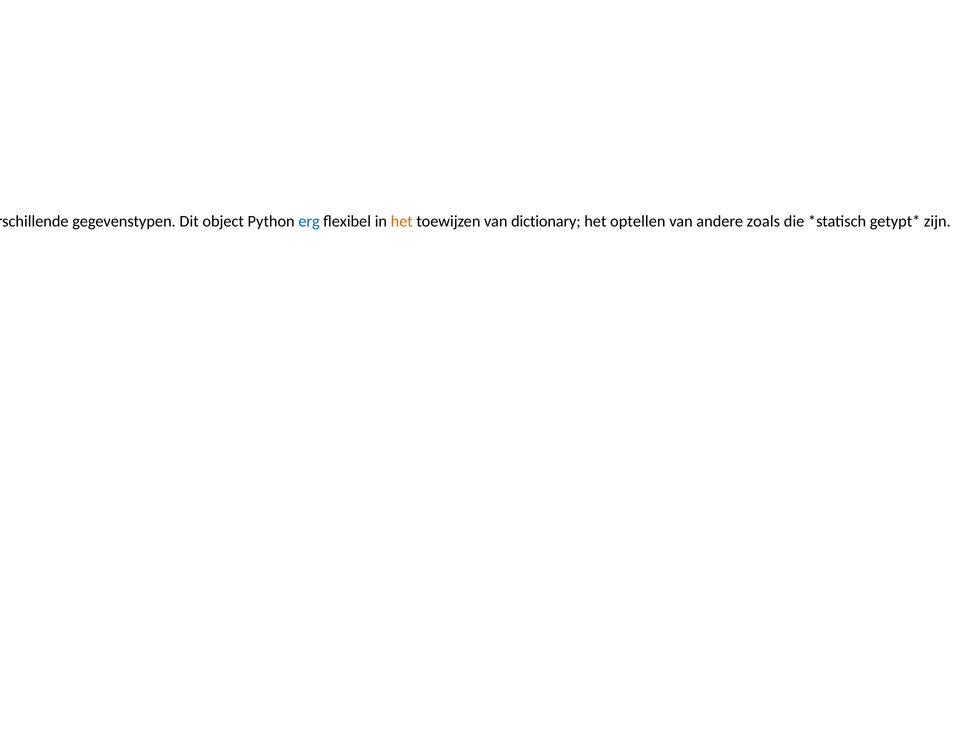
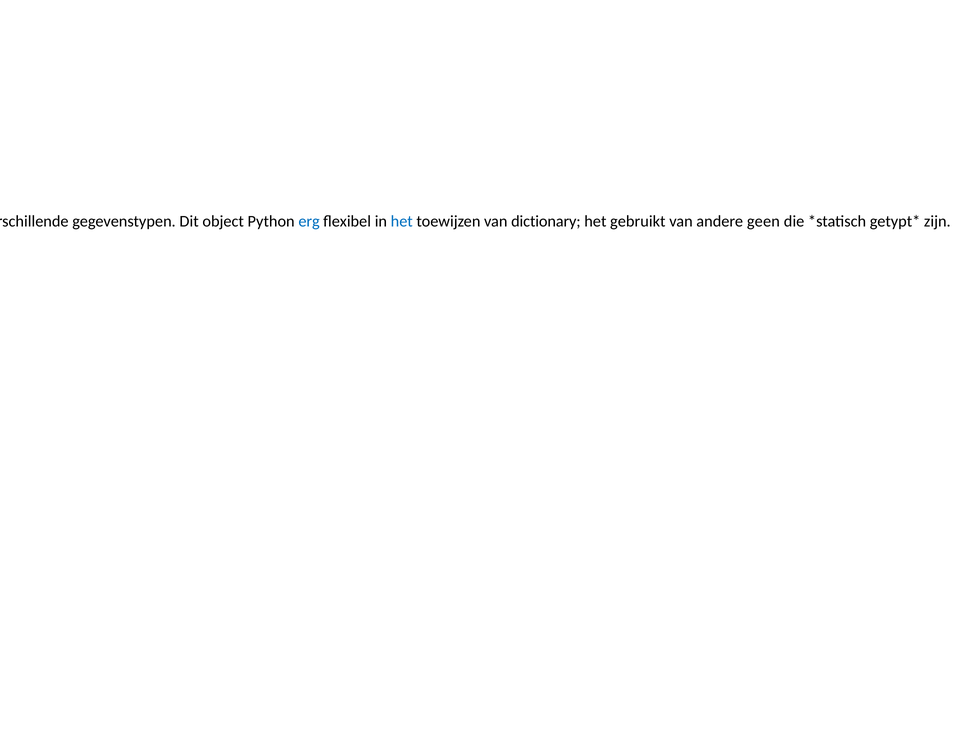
het colour: orange -> blue (402, 222)
het optellen: optellen -> gebruikt (638, 222)
zoals: zoals -> geen (763, 222)
